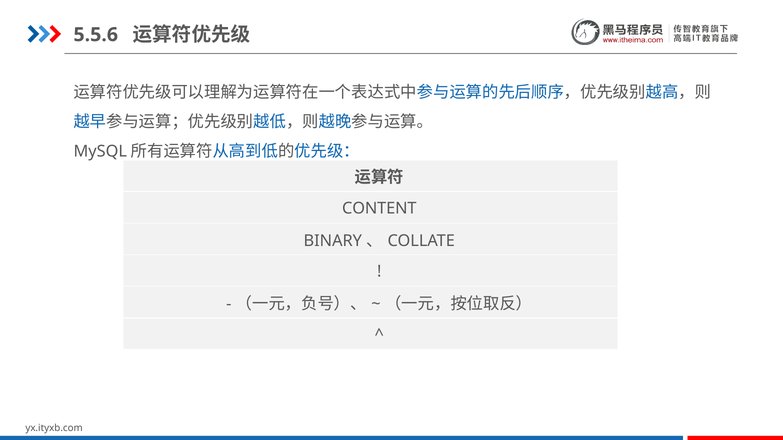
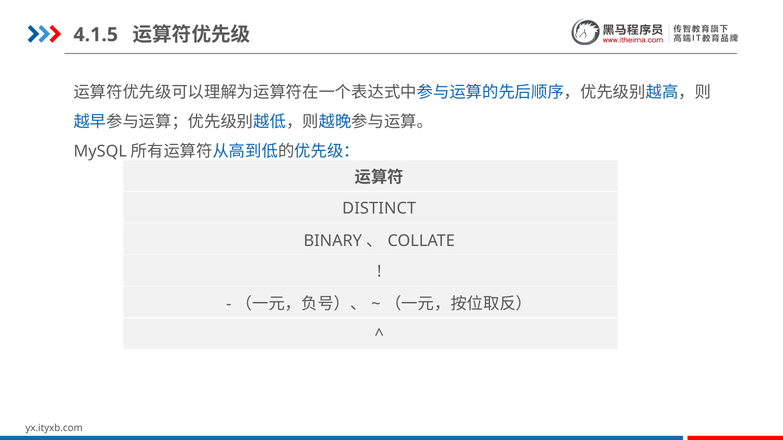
5.5.6: 5.5.6 -> 4.1.5 (96, 35)
CONTENT: CONTENT -> DISTINCT (379, 209)
